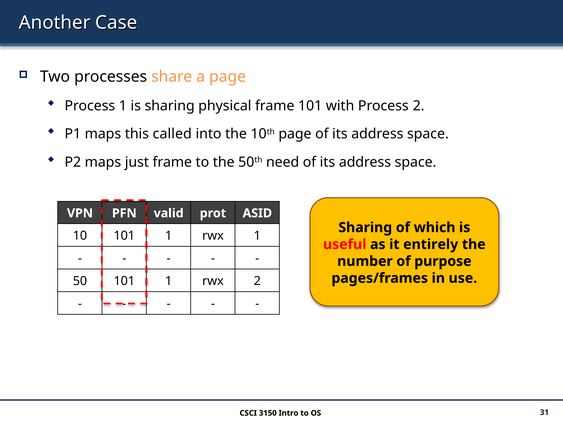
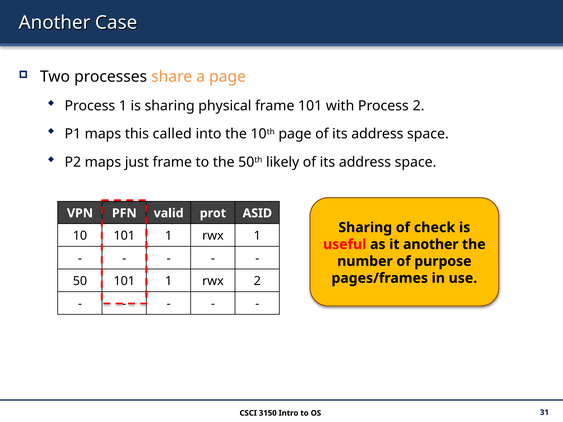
need: need -> likely (283, 162)
which: which -> check (435, 228)
it entirely: entirely -> another (431, 245)
